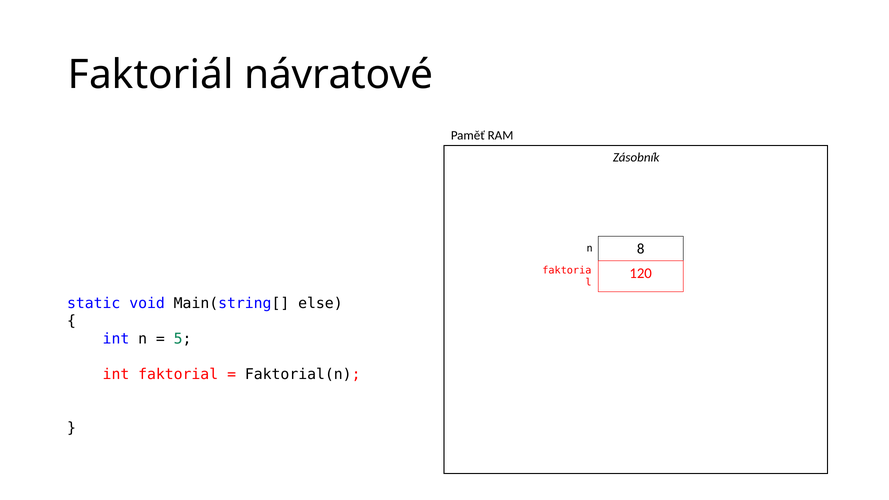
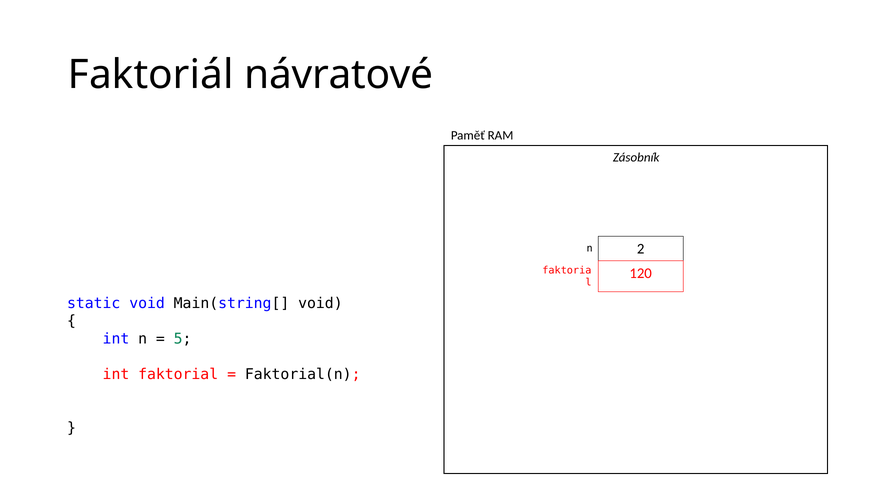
8: 8 -> 2 (641, 249)
Main(string[ else: else -> void (320, 303)
